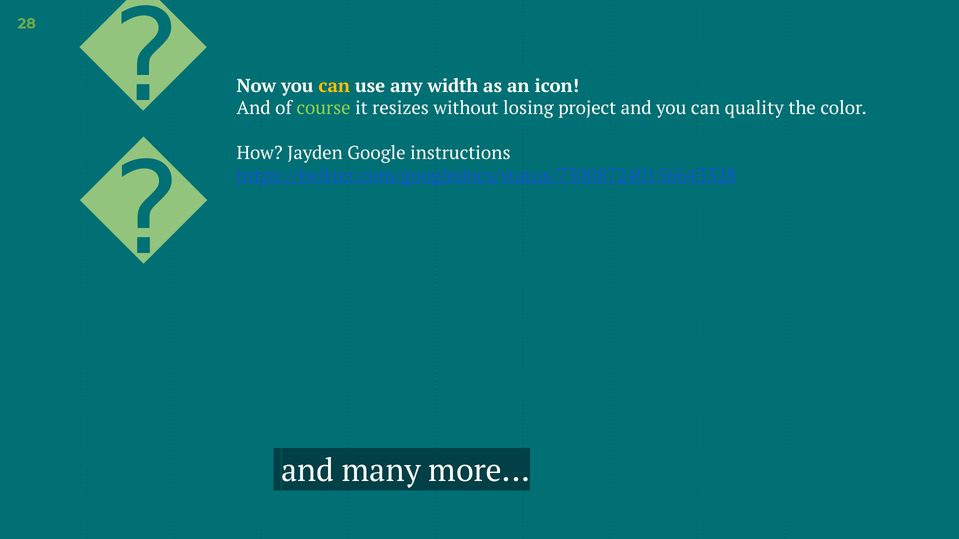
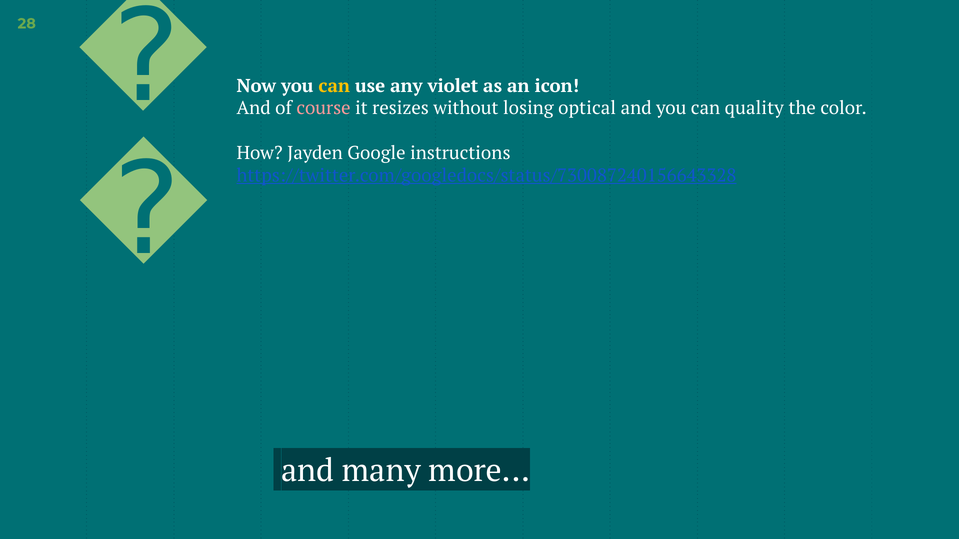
width: width -> violet (453, 86)
course colour: light green -> pink (324, 108)
project: project -> optical (587, 108)
